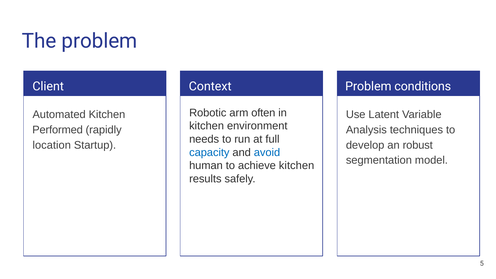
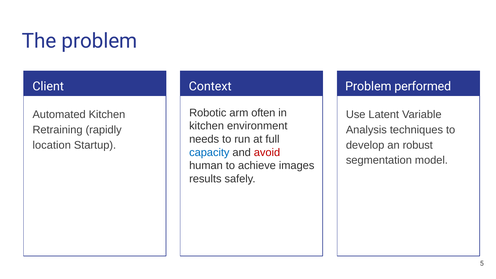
conditions: conditions -> performed (423, 86)
Performed: Performed -> Retraining (58, 130)
avoid colour: blue -> red (267, 152)
achieve kitchen: kitchen -> images (297, 166)
